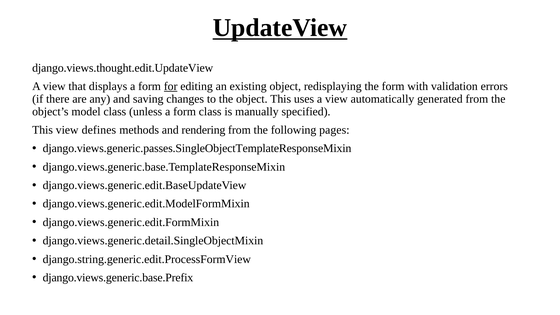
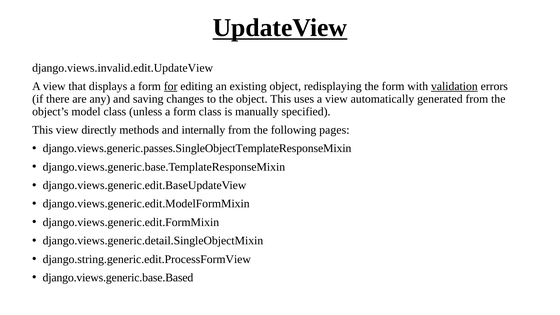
django.views.thought.edit.UpdateView: django.views.thought.edit.UpdateView -> django.views.invalid.edit.UpdateView (123, 68)
validation underline: none -> present (454, 86)
defines: defines -> directly (99, 130)
rendering: rendering -> internally (203, 130)
django.views.generic.base.Prefix: django.views.generic.base.Prefix -> django.views.generic.base.Based (118, 278)
